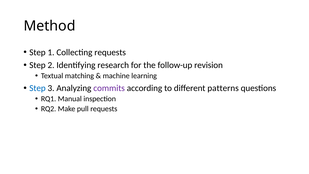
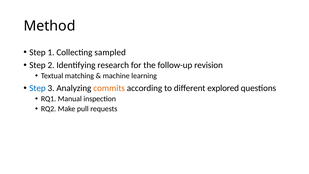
Collecting requests: requests -> sampled (110, 52)
commits colour: purple -> orange (109, 88)
patterns: patterns -> explored (223, 88)
